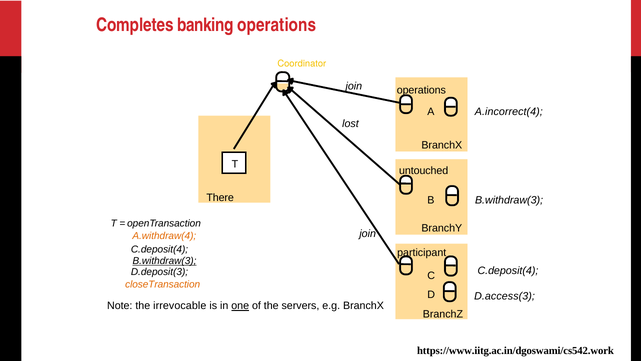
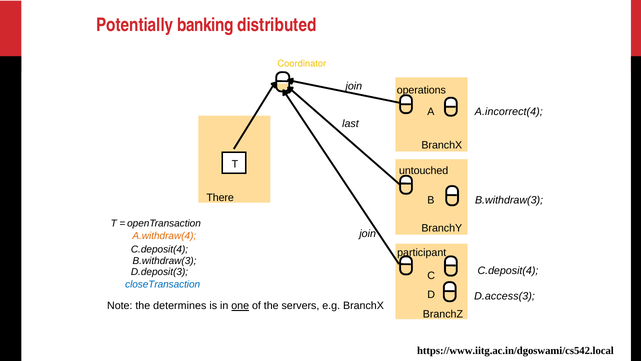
Completes: Completes -> Potentially (135, 25)
banking operations: operations -> distributed (277, 25)
lost: lost -> last (350, 123)
B.withdraw(3 underline: present -> none (165, 260)
closeTransaction colour: orange -> blue (163, 284)
irrevocable: irrevocable -> determines (180, 306)
https://www.iitg.ac.in/dgoswami/cs542.work: https://www.iitg.ac.in/dgoswami/cs542.work -> https://www.iitg.ac.in/dgoswami/cs542.local (515, 350)
